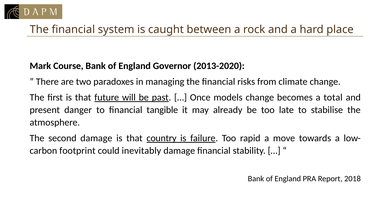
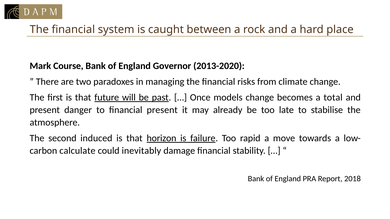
financial tangible: tangible -> present (162, 110)
second damage: damage -> induced (96, 138)
country: country -> horizon (162, 138)
footprint: footprint -> calculate (77, 151)
